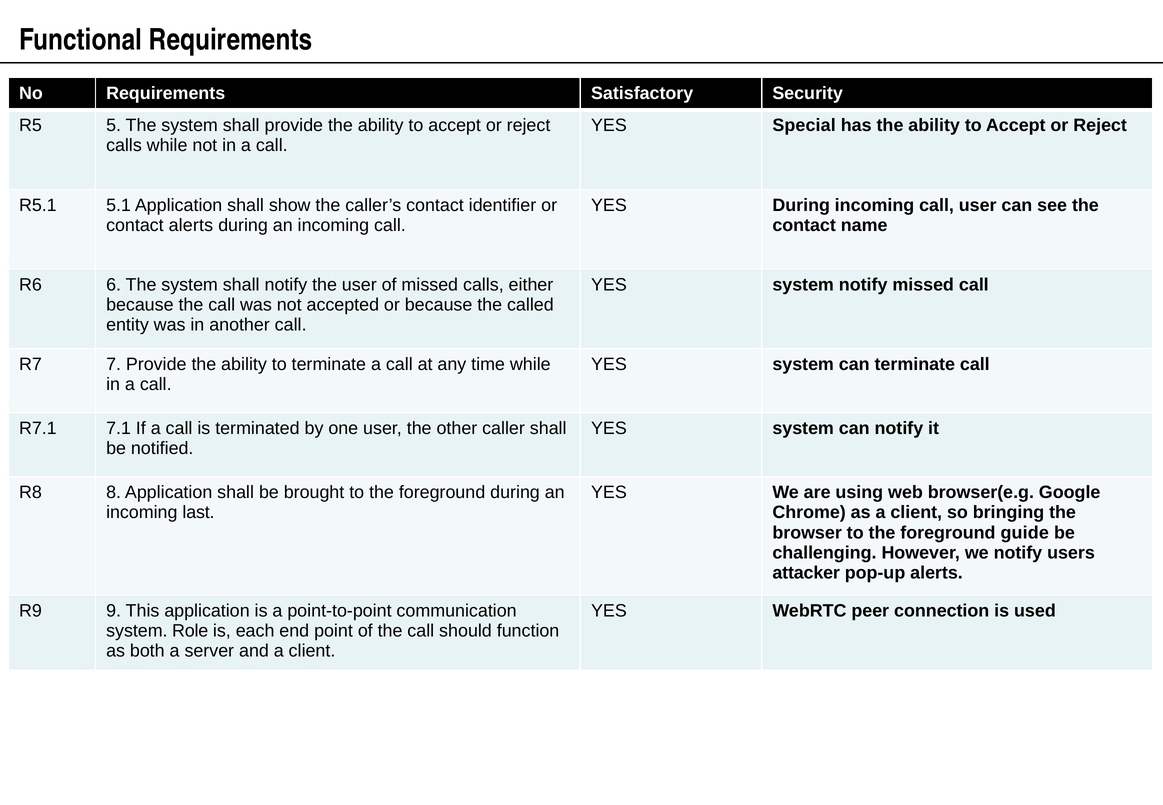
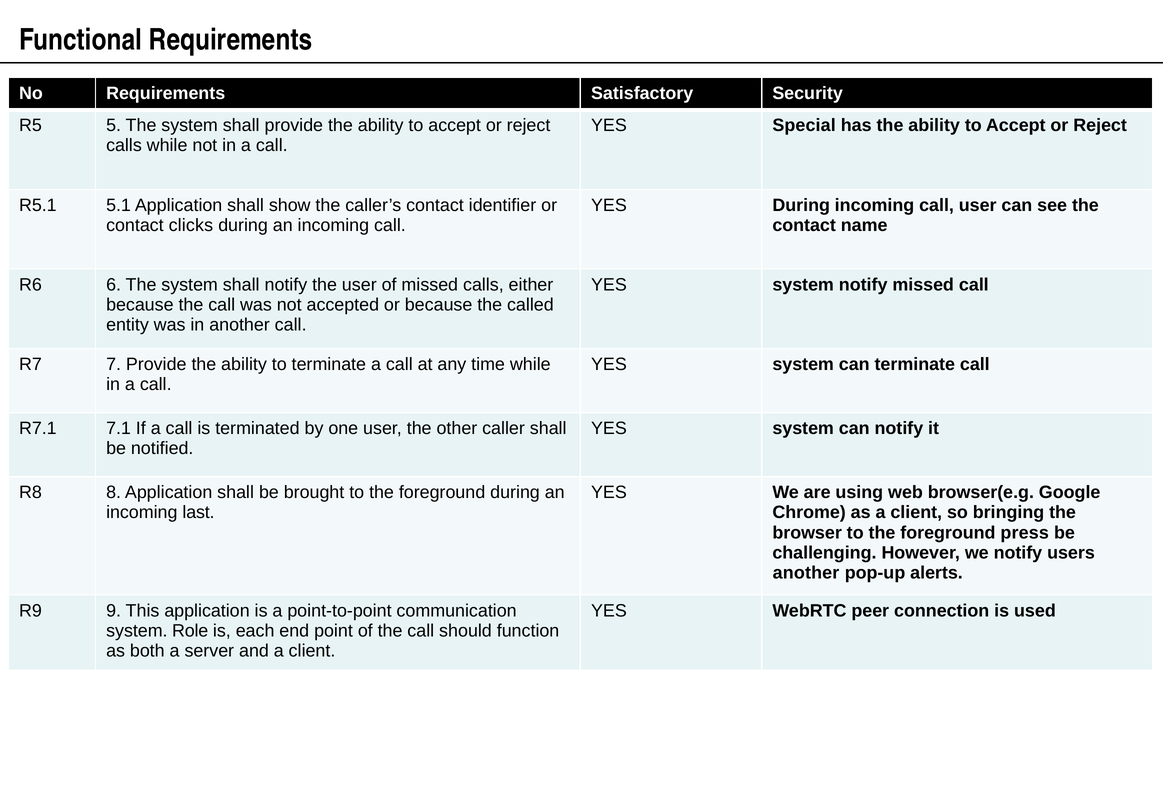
contact alerts: alerts -> clicks (191, 225)
guide: guide -> press (1025, 533)
attacker: attacker -> another (806, 573)
